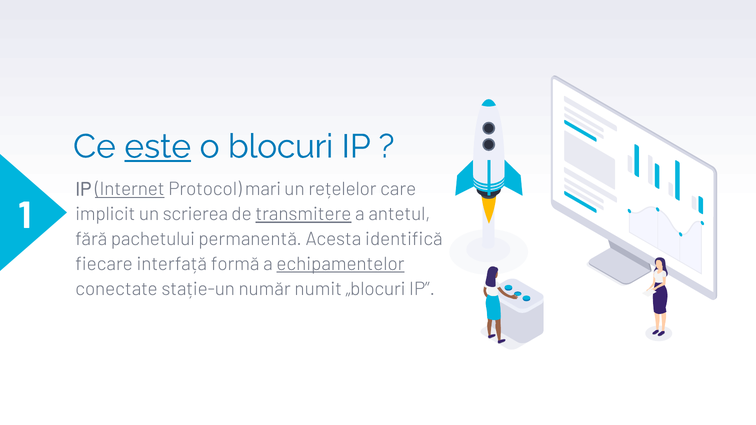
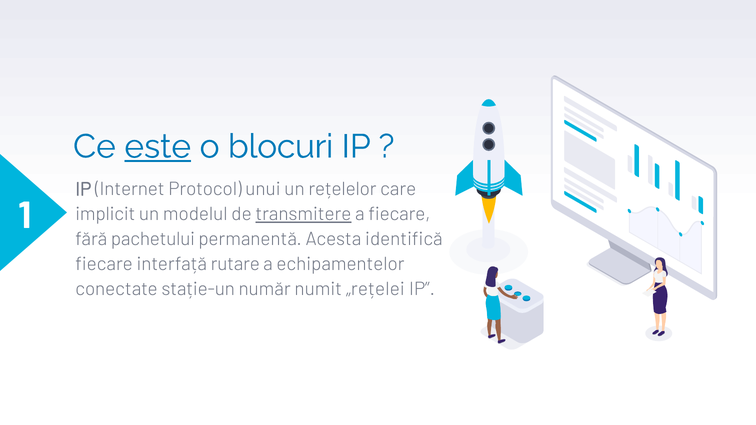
Internet underline: present -> none (130, 189)
mari: mari -> unui (263, 189)
scrierea: scrierea -> modelul (195, 214)
a antetul: antetul -> fiecare (399, 214)
formă: formă -> rutare (235, 264)
echipamentelor underline: present -> none (340, 264)
„blocuri: „blocuri -> „rețelei (375, 289)
